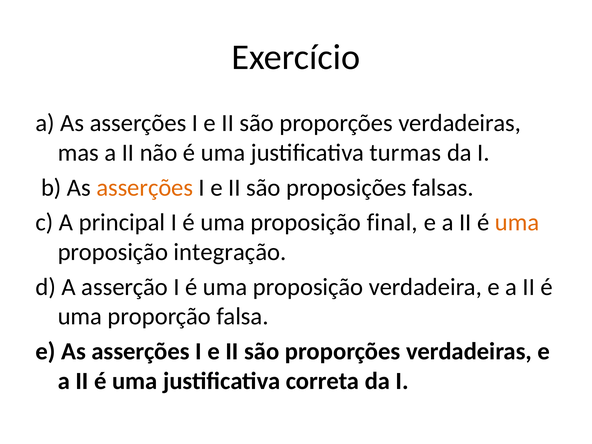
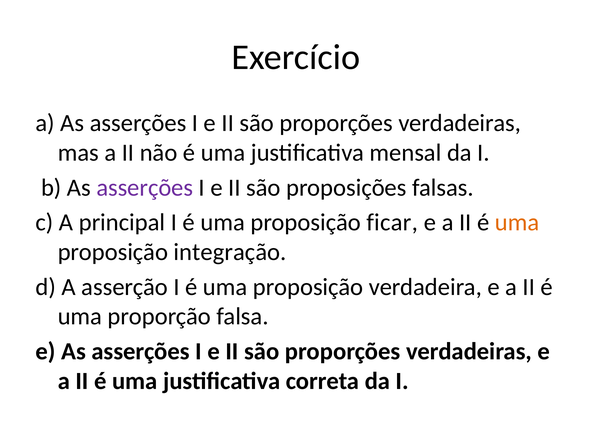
turmas: turmas -> mensal (405, 153)
asserções colour: orange -> purple (145, 188)
final: final -> ficar (392, 222)
